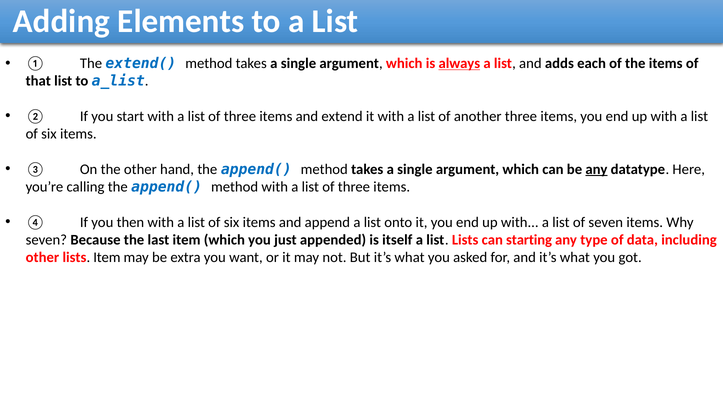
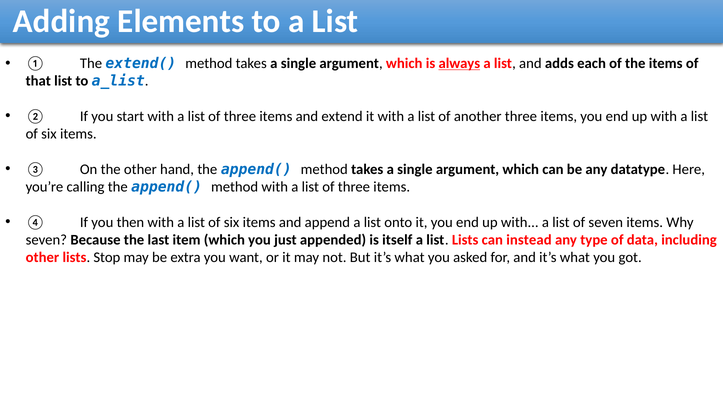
any underline: present -> none (596, 169)
starting: starting -> instead (529, 240)
lists Item: Item -> Stop (107, 257)
